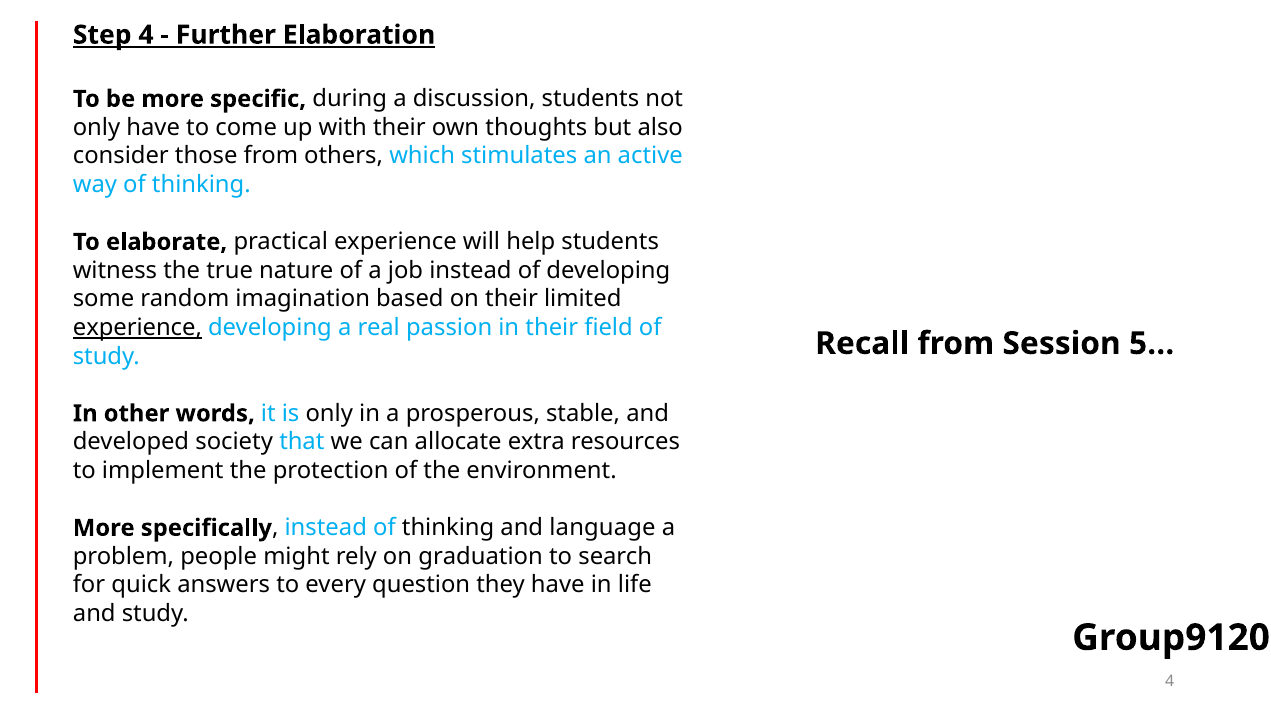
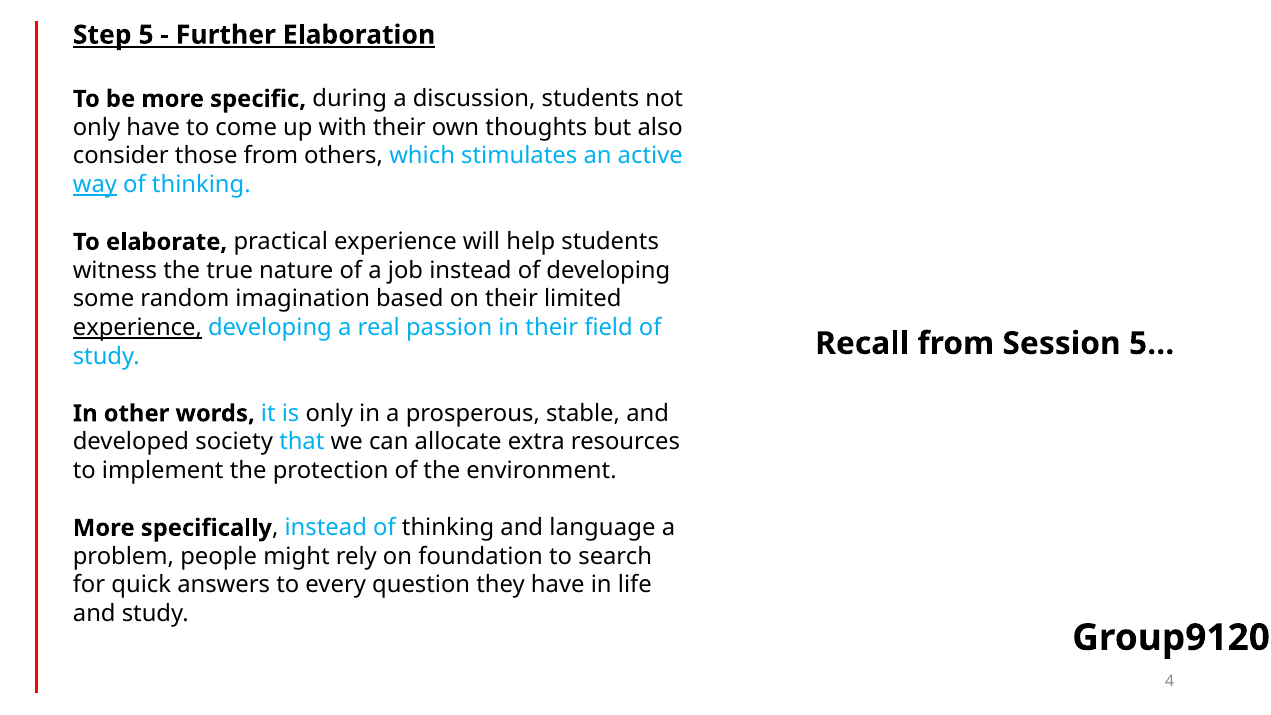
Step 4: 4 -> 5 (146, 35)
way underline: none -> present (95, 185)
graduation: graduation -> foundation (481, 556)
